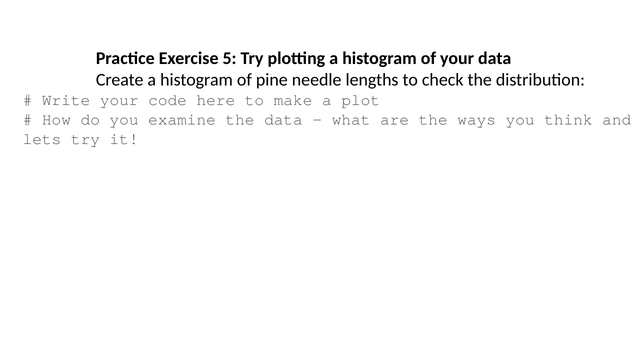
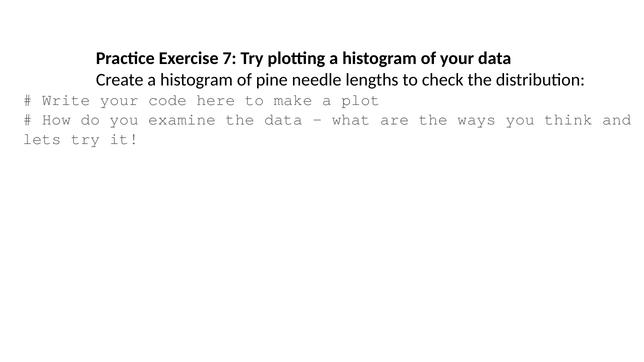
5: 5 -> 7 (230, 58)
